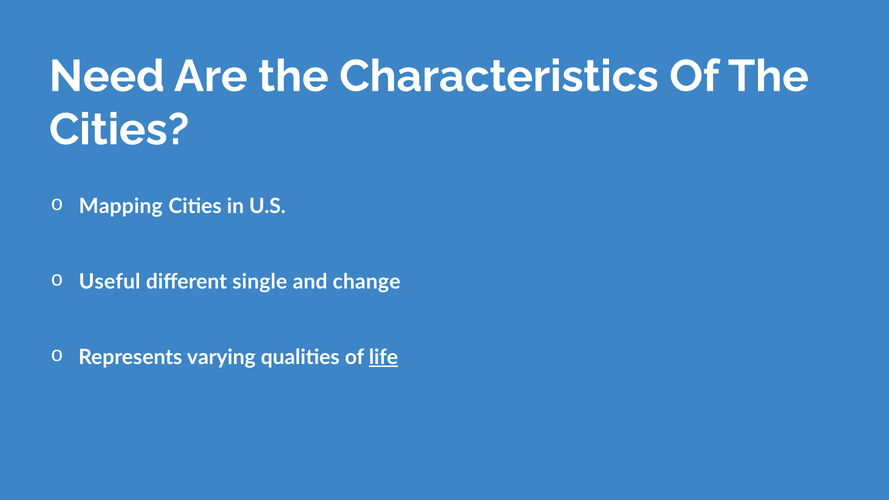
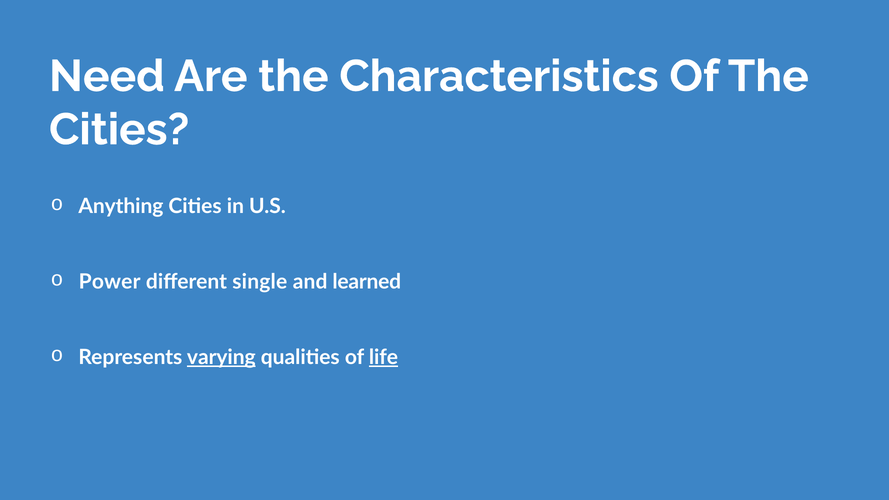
Mapping: Mapping -> Anything (121, 206)
Useful: Useful -> Power (110, 282)
change: change -> learned (367, 282)
varying underline: none -> present (221, 357)
